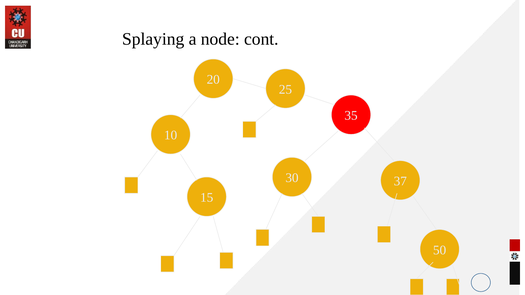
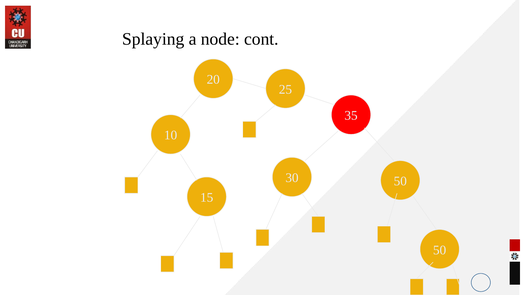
30 37: 37 -> 50 (400, 181)
